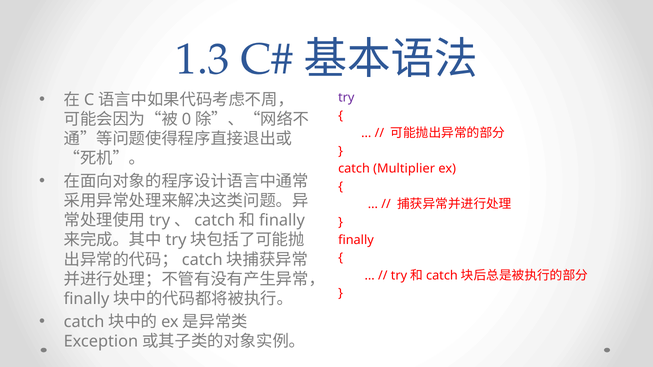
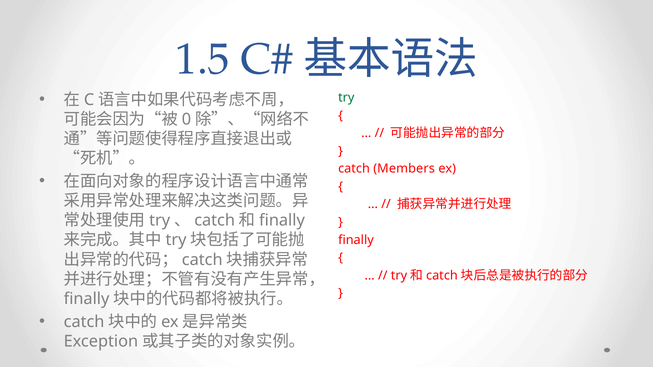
1.3: 1.3 -> 1.5 (202, 59)
try colour: purple -> green (346, 98)
Multiplier: Multiplier -> Members (404, 169)
